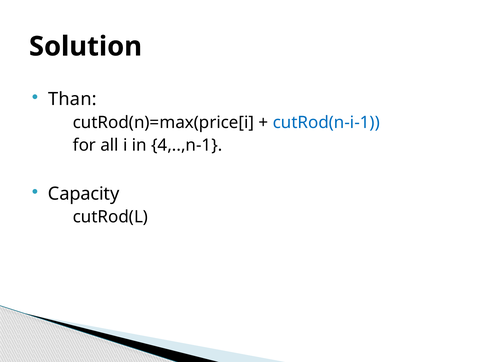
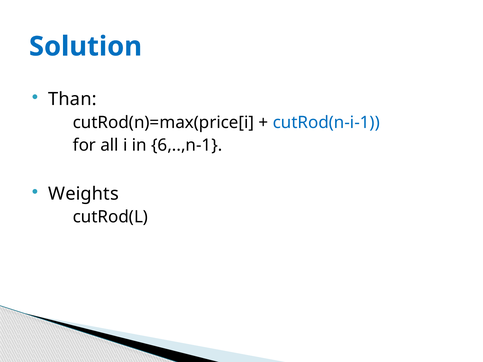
Solution colour: black -> blue (85, 47)
4,..,n-1: 4,..,n-1 -> 6,..,n-1 (187, 145)
Capacity: Capacity -> Weights (84, 194)
